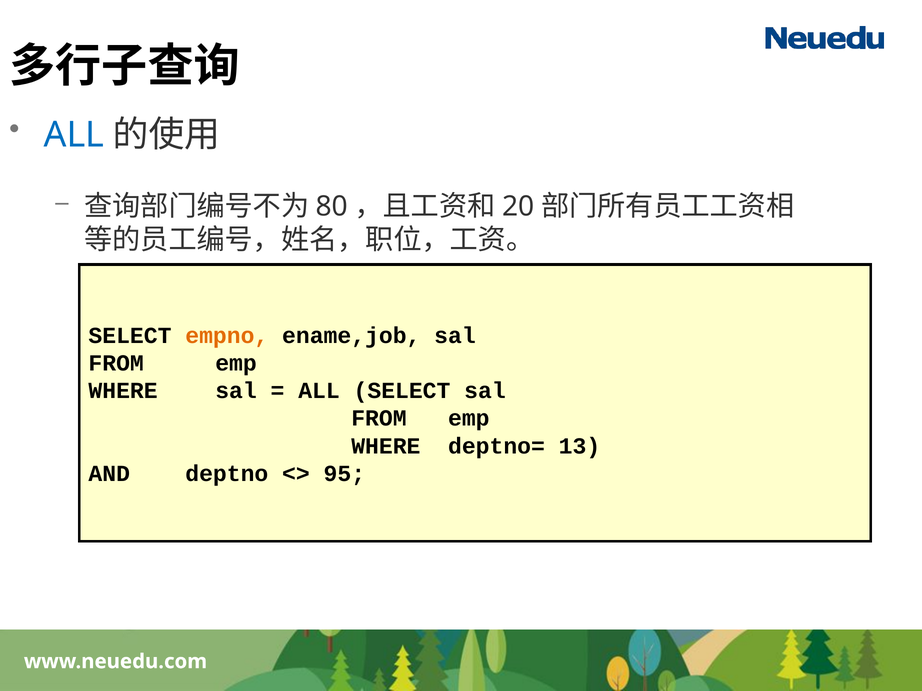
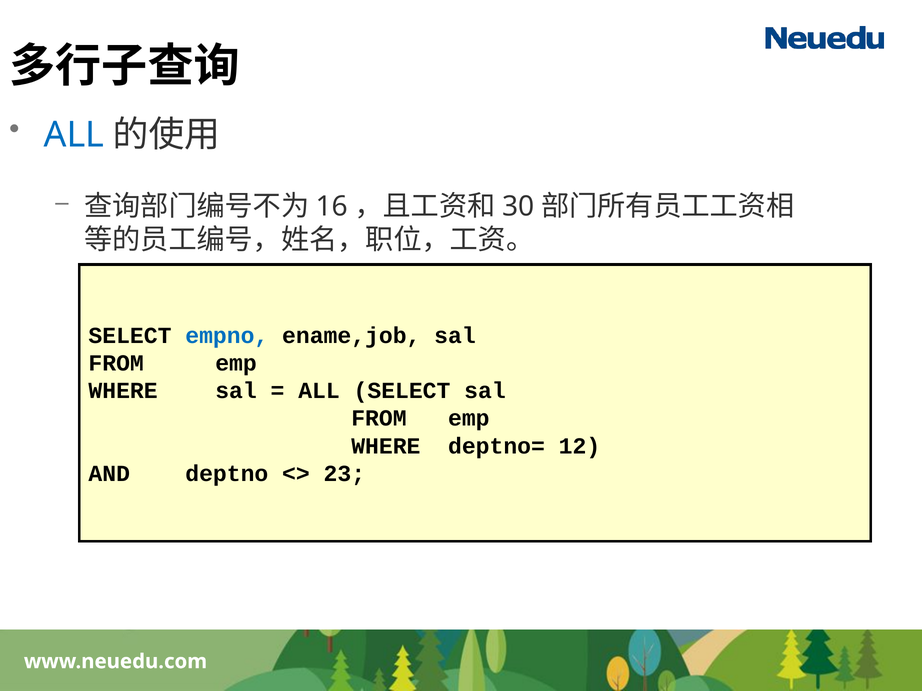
80: 80 -> 16 (332, 206)
20: 20 -> 30 (518, 206)
empno colour: orange -> blue (227, 336)
13: 13 -> 12 (579, 446)
95: 95 -> 23 (344, 474)
